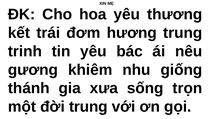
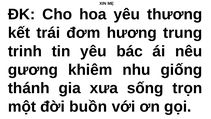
đời trung: trung -> buồn (88, 106)
